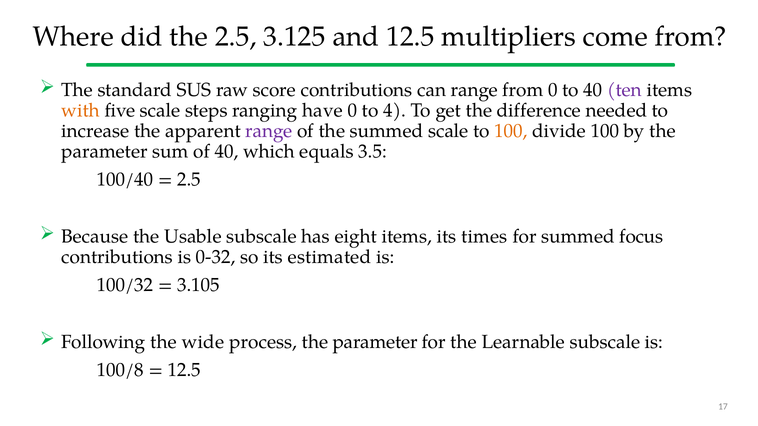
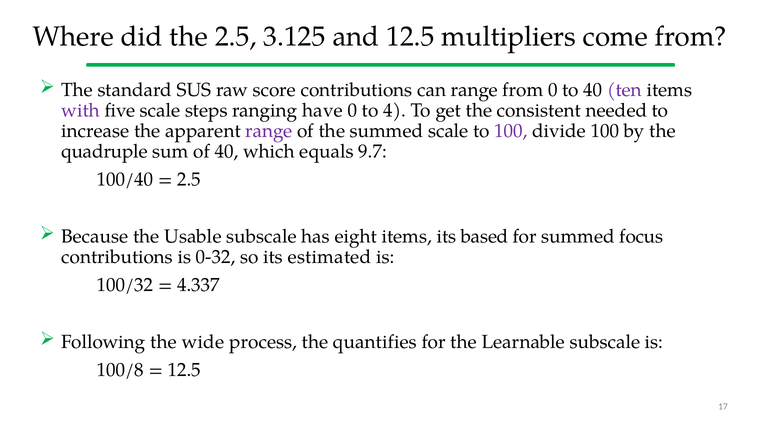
with colour: orange -> purple (81, 111)
difference: difference -> consistent (539, 111)
100 colour: orange -> purple (511, 131)
parameter: parameter -> quadruple (105, 151)
3.5: 3.5 -> 9.7 (373, 151)
times: times -> based (485, 237)
3.105: 3.105 -> 4.337 (199, 285)
process the parameter: parameter -> quantifies (375, 342)
